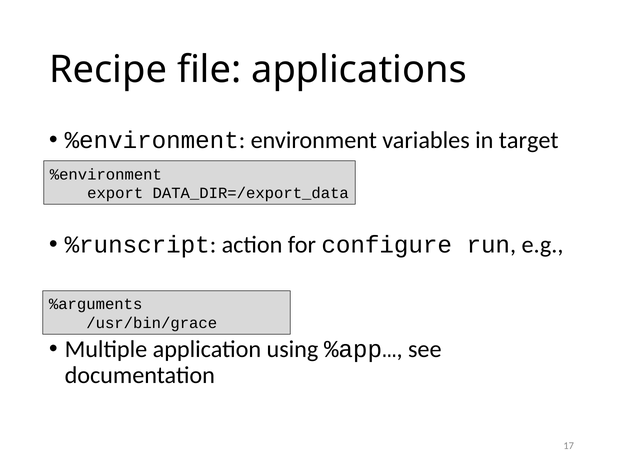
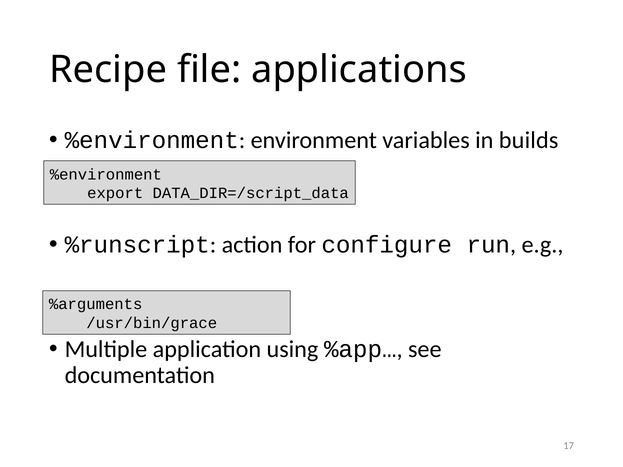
target: target -> builds (529, 140)
DATA_DIR=/export_data: DATA_DIR=/export_data -> DATA_DIR=/script_data (251, 193)
